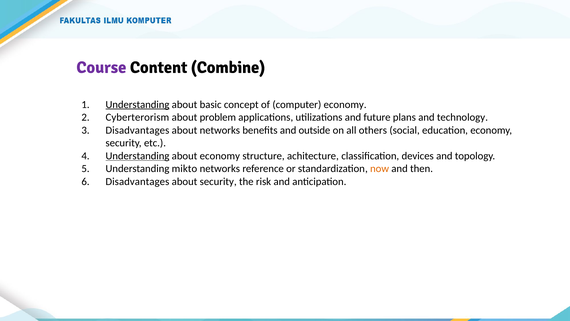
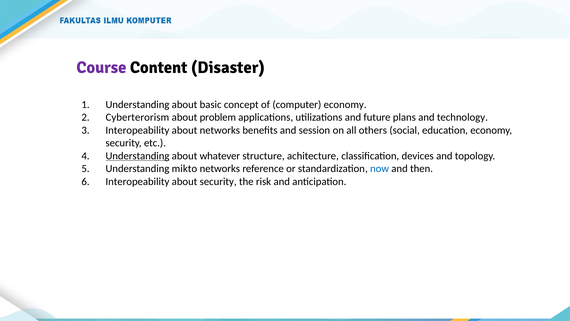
Combine: Combine -> Disaster (228, 67)
Understanding underline: present -> none (137, 104)
Disadvantages: Disadvantages -> Interopeability (137, 130)
outside: outside -> session (314, 130)
about economy: economy -> whatever (220, 156)
now colour: orange -> blue (380, 169)
Disadvantages: Disadvantages -> Interopeability (137, 181)
